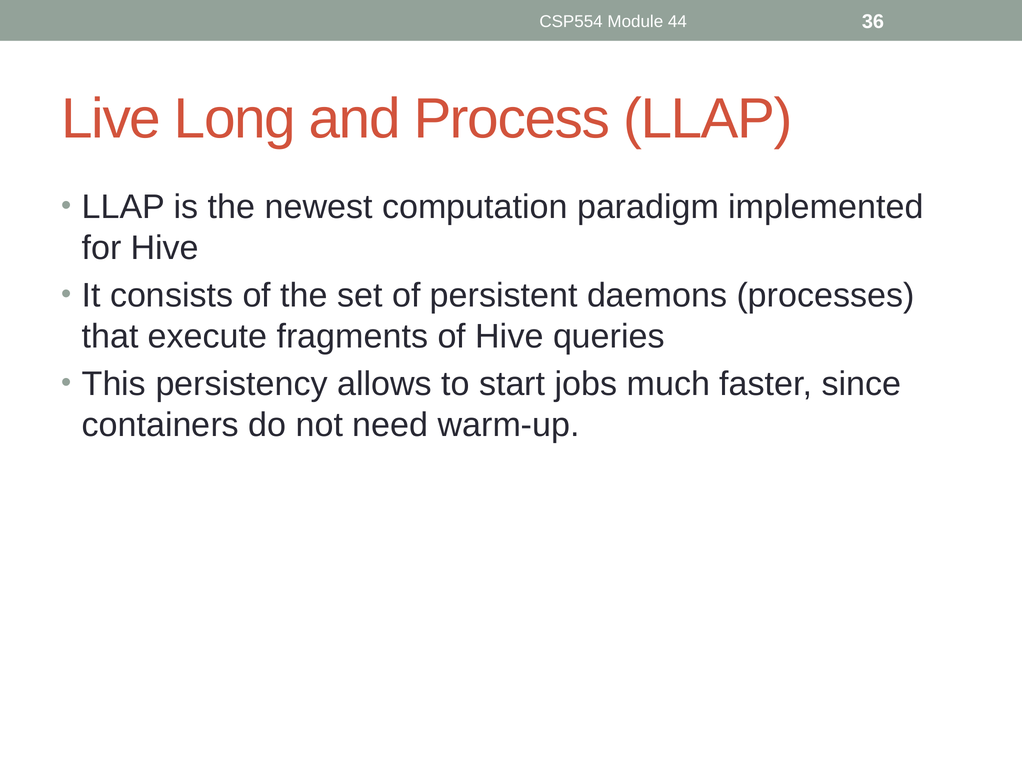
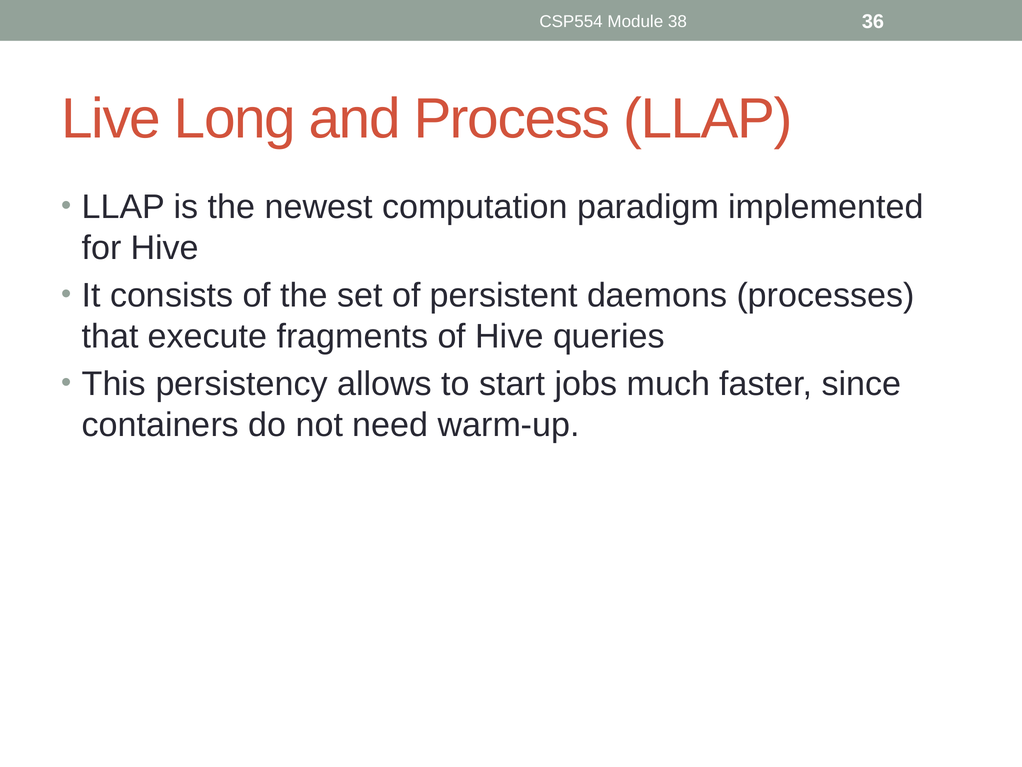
44: 44 -> 38 (677, 22)
